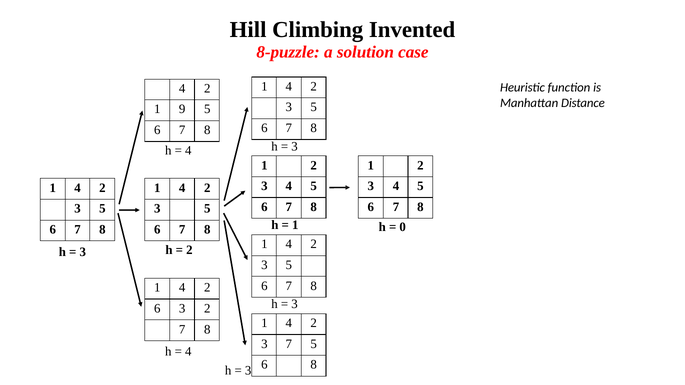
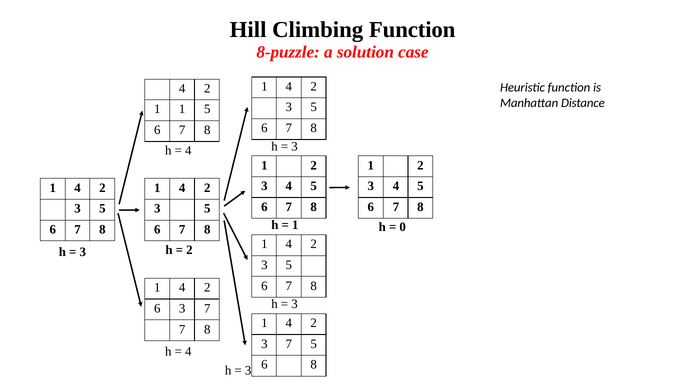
Climbing Invented: Invented -> Function (412, 30)
1 9: 9 -> 1 (182, 109)
6 3 2: 2 -> 7 (207, 309)
